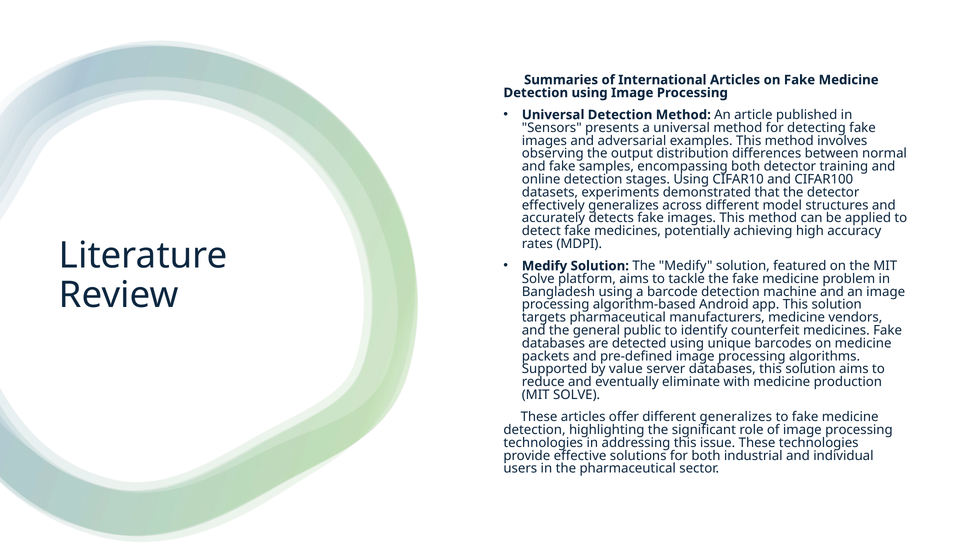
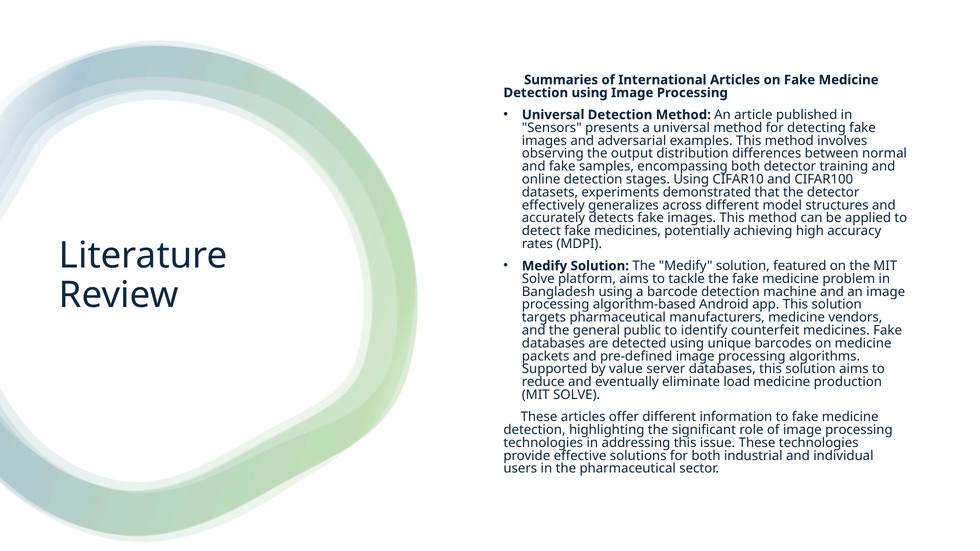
with: with -> load (737, 382)
different generalizes: generalizes -> information (736, 417)
